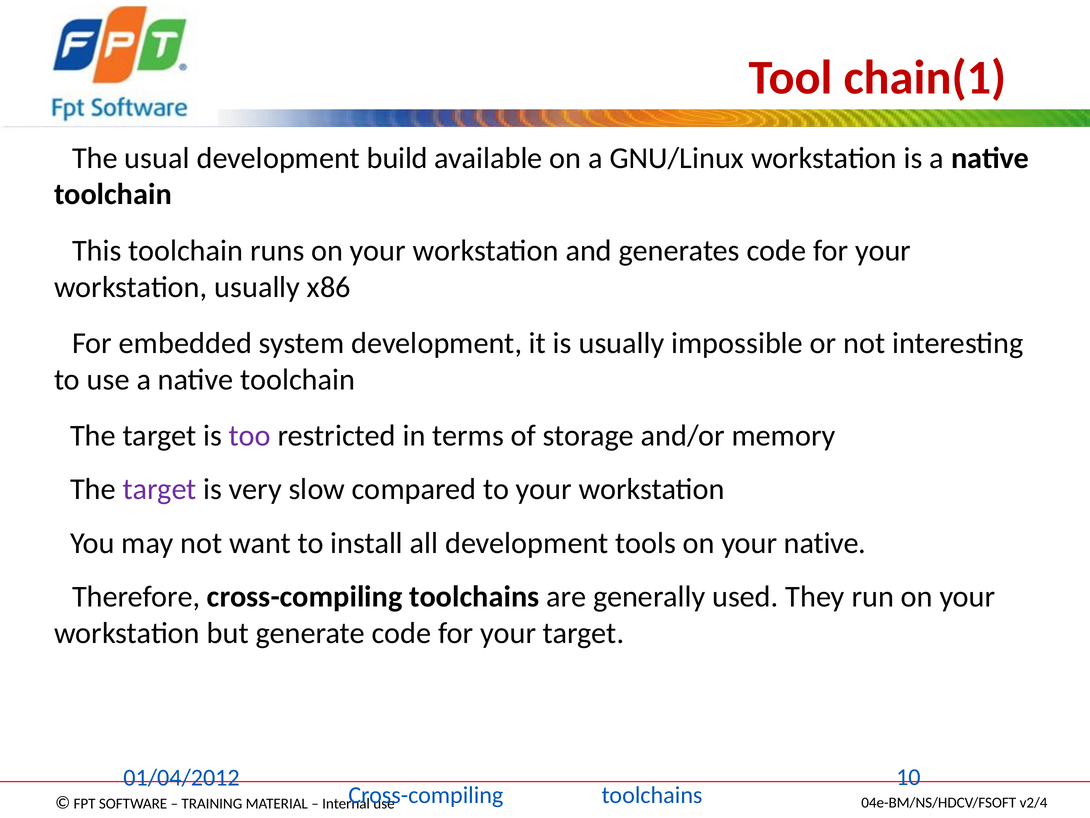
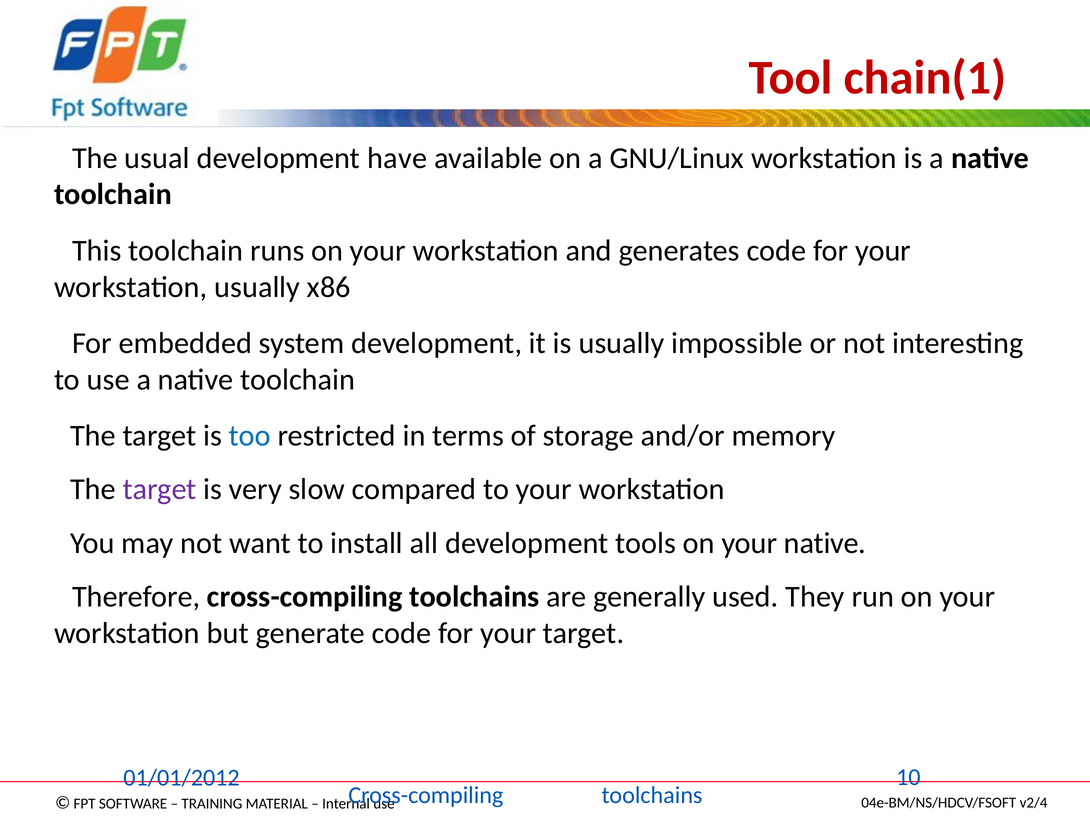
build: build -> have (397, 158)
too colour: purple -> blue (250, 436)
01/04/2012: 01/04/2012 -> 01/01/2012 (182, 778)
